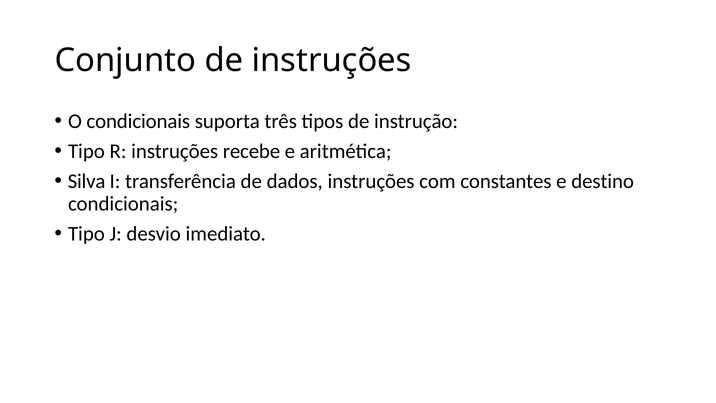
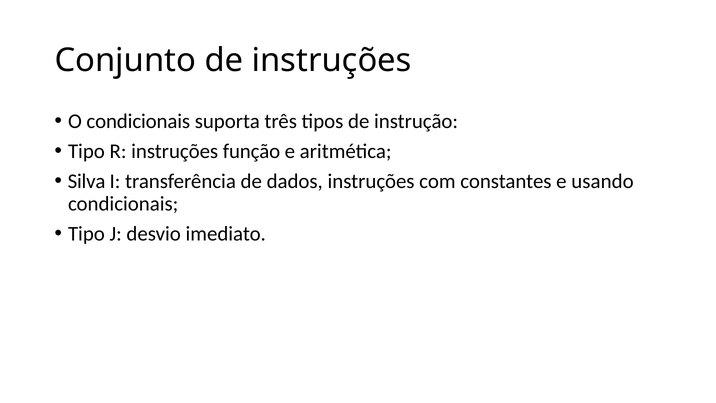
recebe: recebe -> função (251, 151)
destino: destino -> usando (603, 181)
